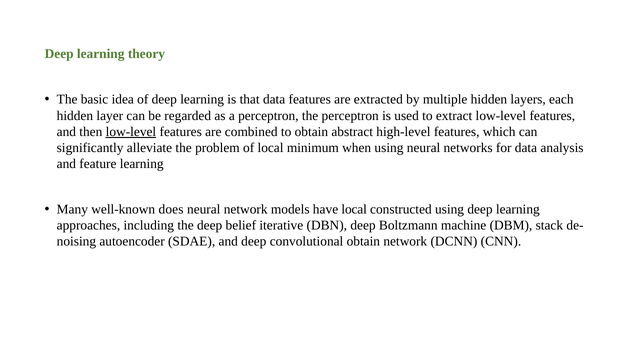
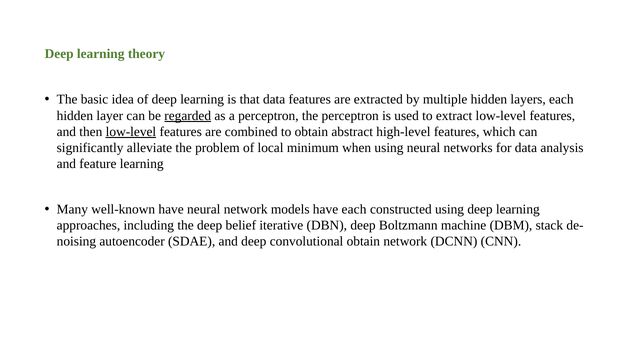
regarded underline: none -> present (188, 116)
well-known does: does -> have (171, 209)
have local: local -> each (354, 209)
